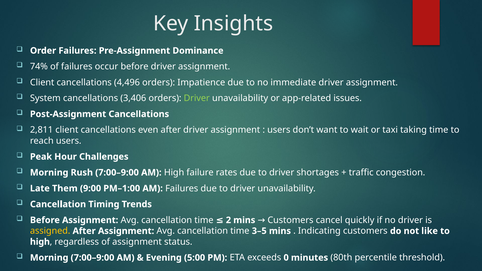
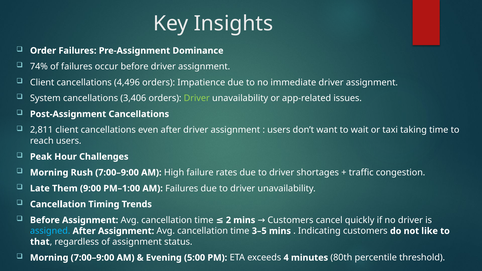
assigned colour: yellow -> light blue (50, 231)
high: high -> that (40, 242)
0: 0 -> 4 (286, 258)
